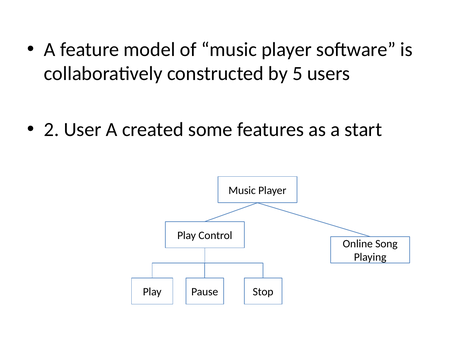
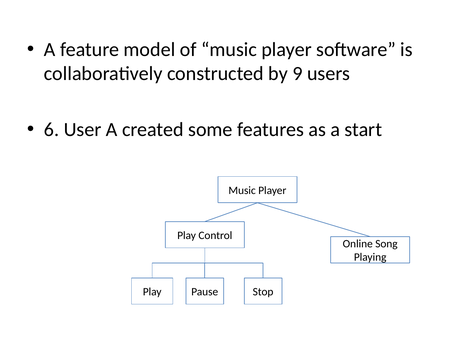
5: 5 -> 9 (297, 74)
2: 2 -> 6 (52, 130)
